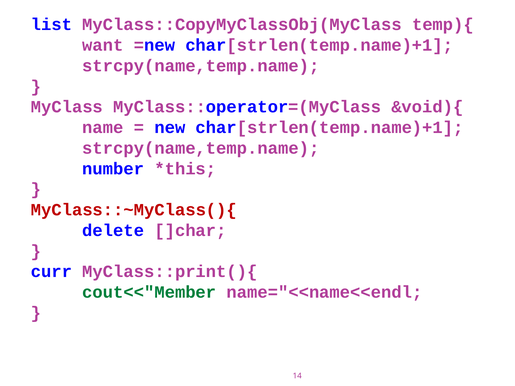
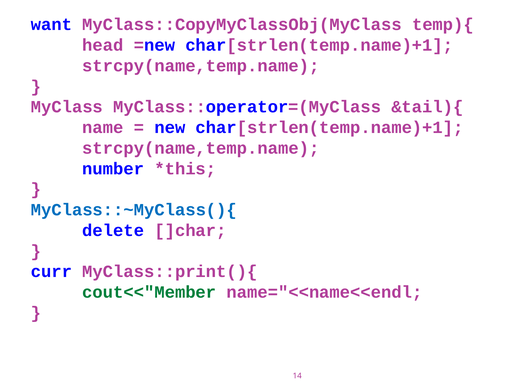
list: list -> want (51, 25)
want: want -> head (103, 45)
&void){: &void){ -> &tail){ (427, 107)
MyClass::~MyClass(){ colour: red -> blue (134, 210)
